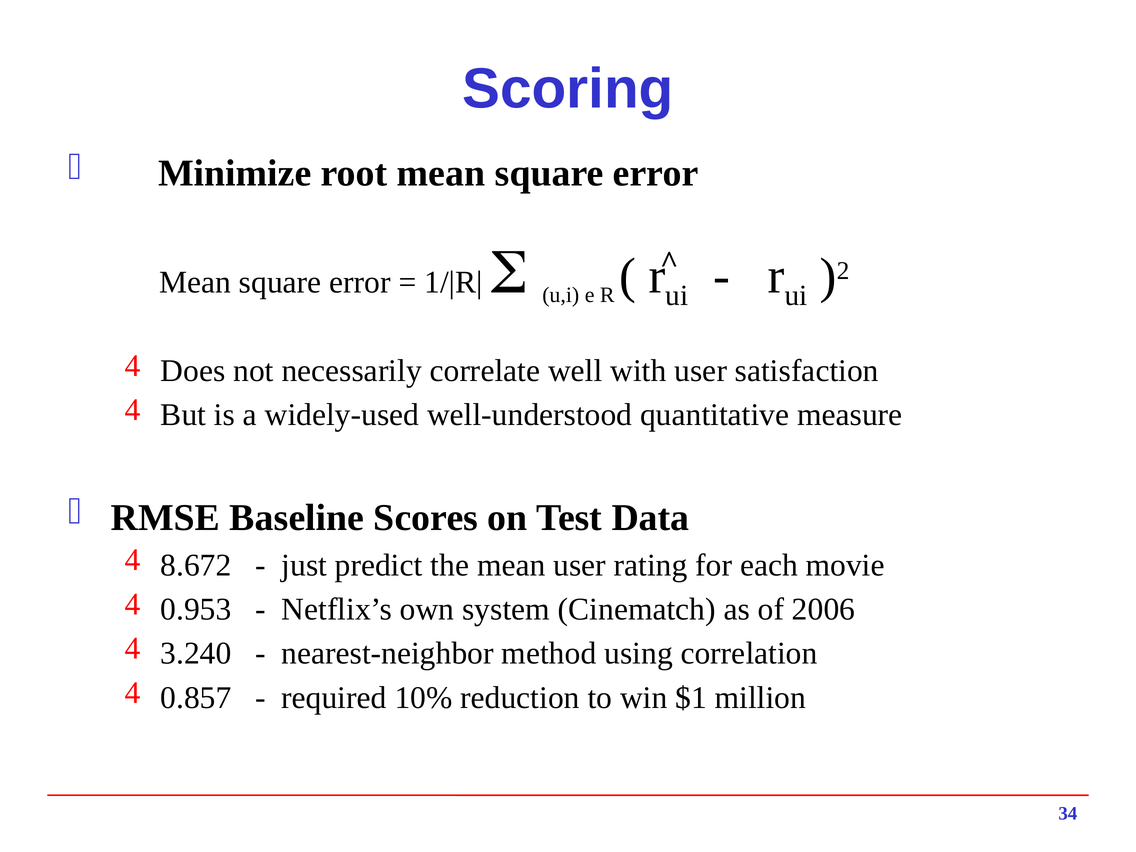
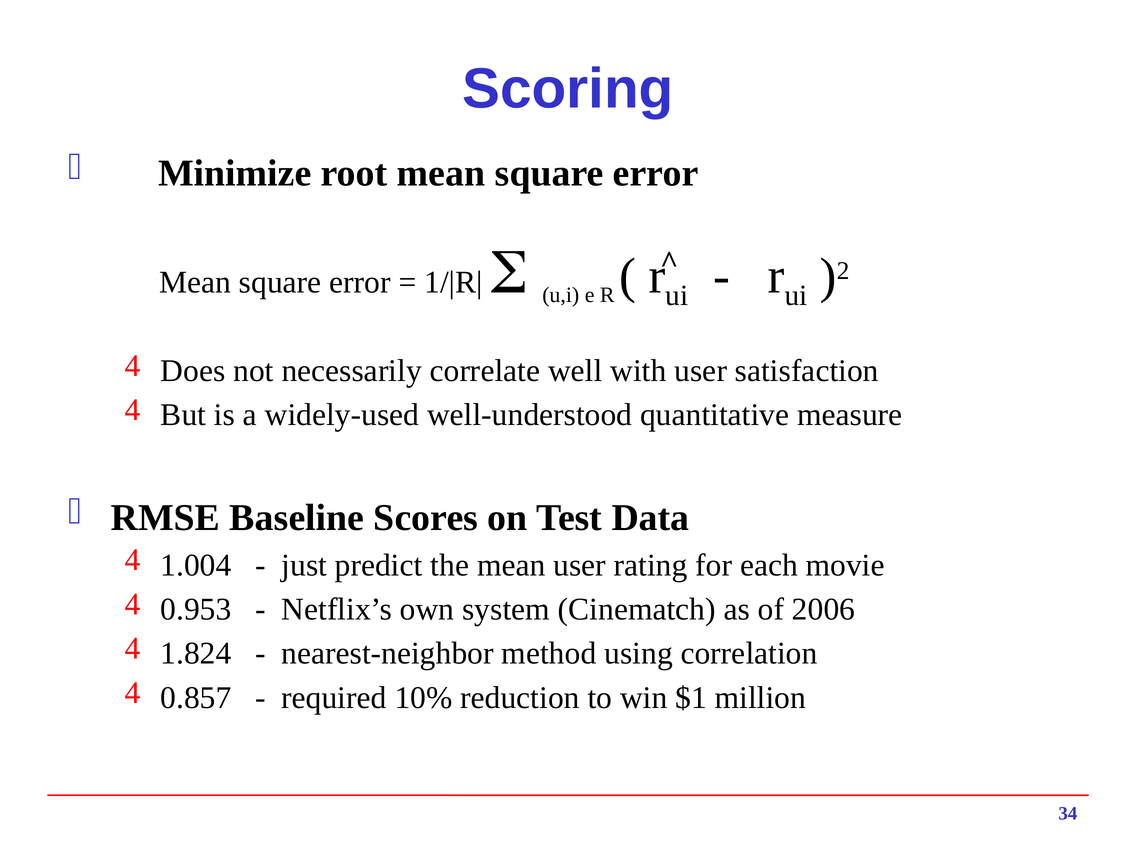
8.672: 8.672 -> 1.004 (196, 565)
3.240: 3.240 -> 1.824 (196, 654)
